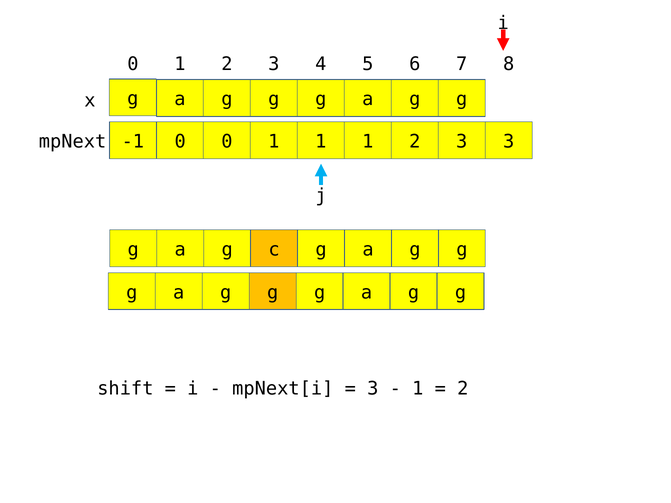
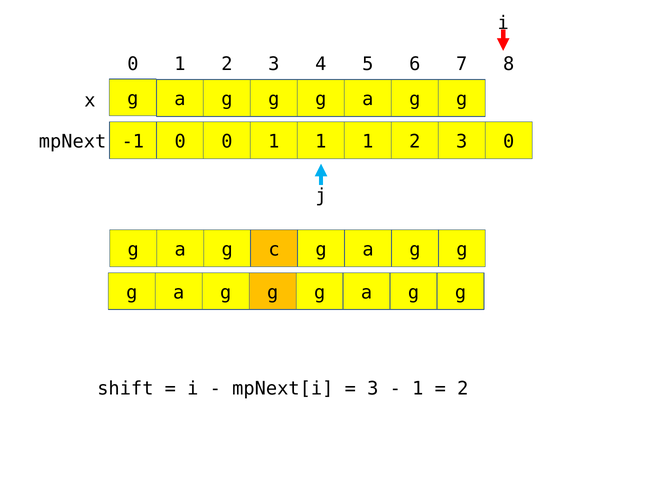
3 3: 3 -> 0 (509, 142)
